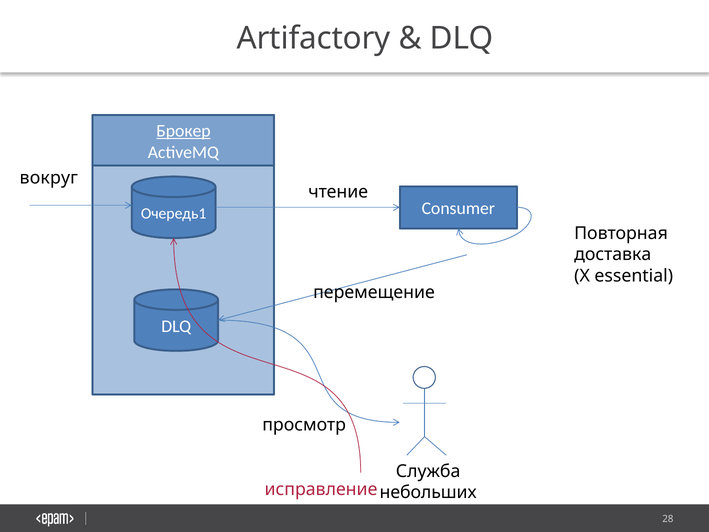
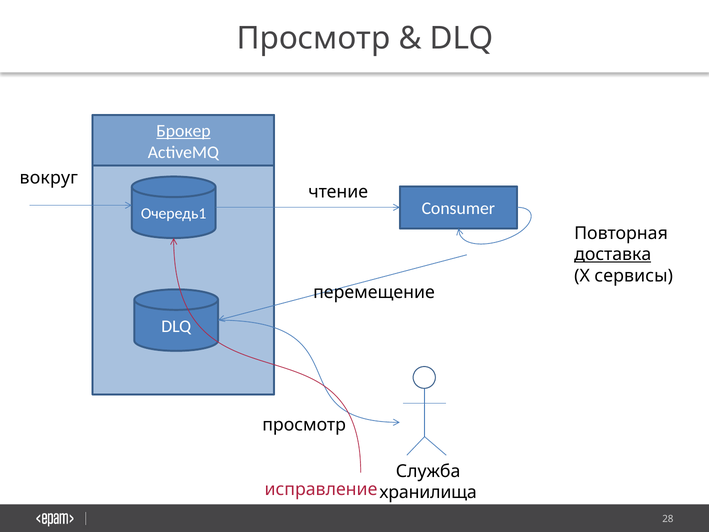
Artifactory: Artifactory -> Просмотр (314, 38)
доставка underline: none -> present (613, 254)
essential: essential -> сервисы (634, 276)
небольших: небольших -> хранилища (428, 492)
